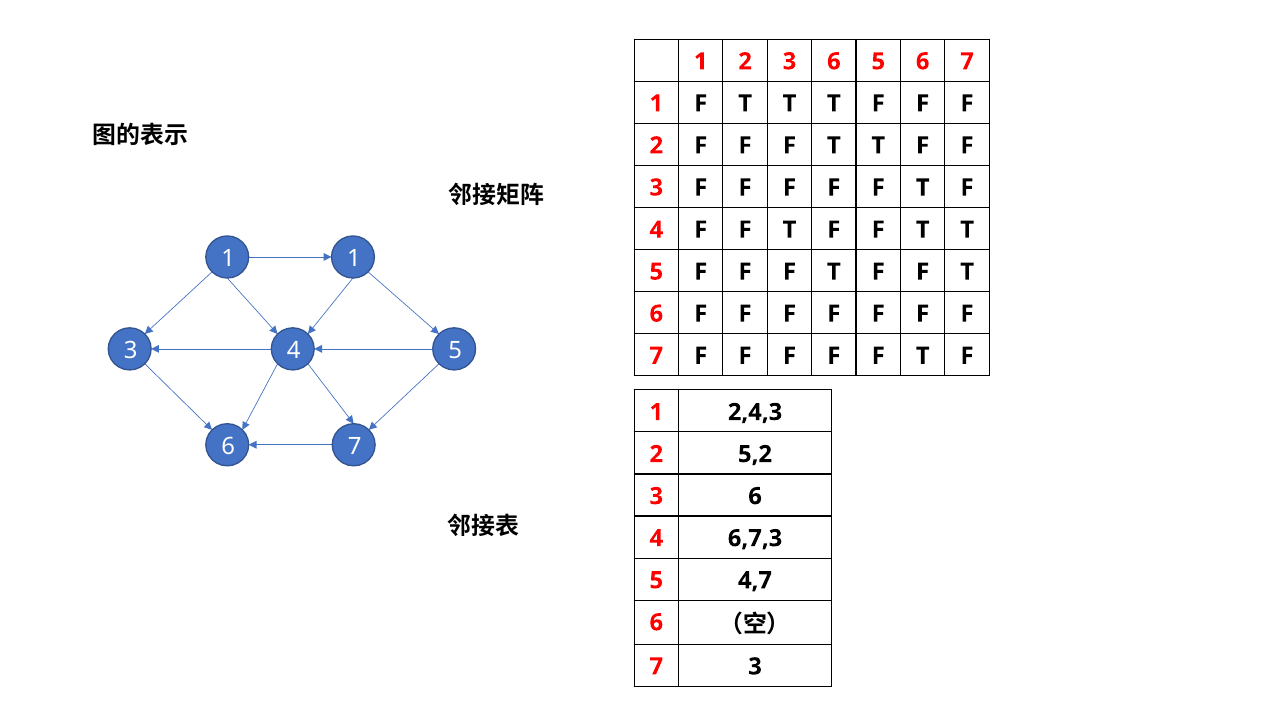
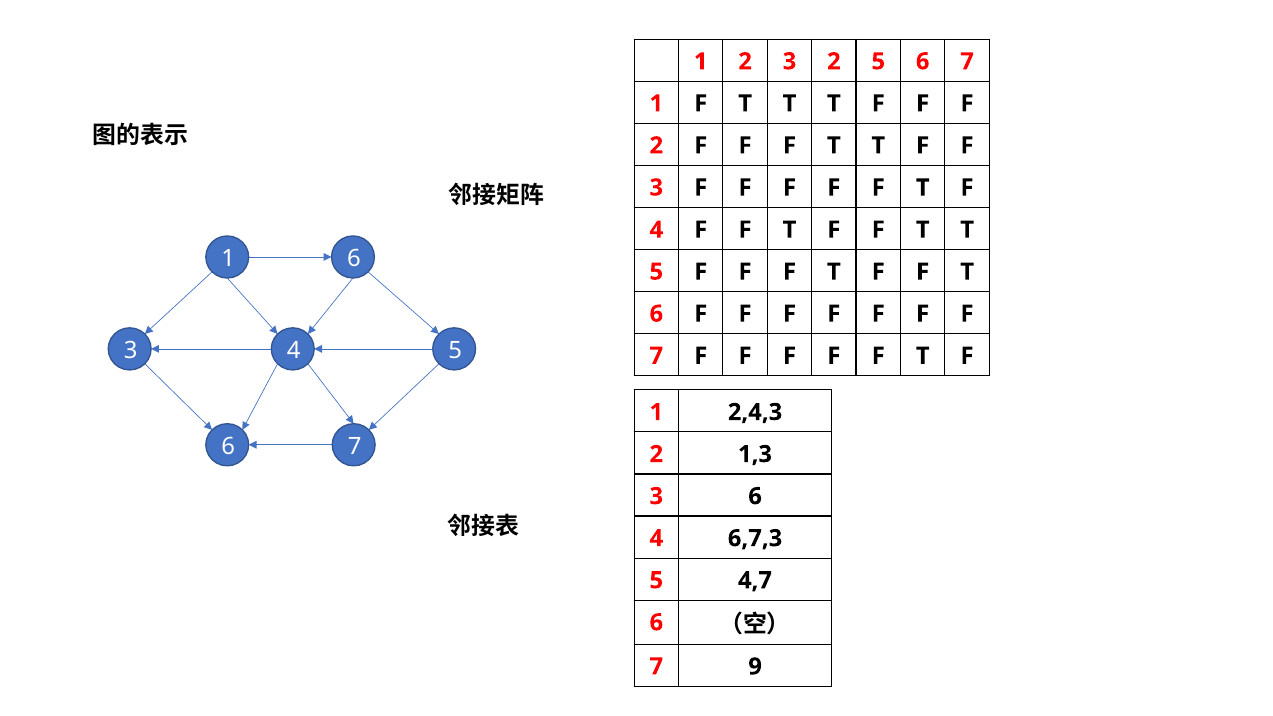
2 3 6: 6 -> 2 (834, 61)
1 1: 1 -> 6 (354, 259)
5,2: 5,2 -> 1,3 (755, 454)
7 3: 3 -> 9 (755, 667)
